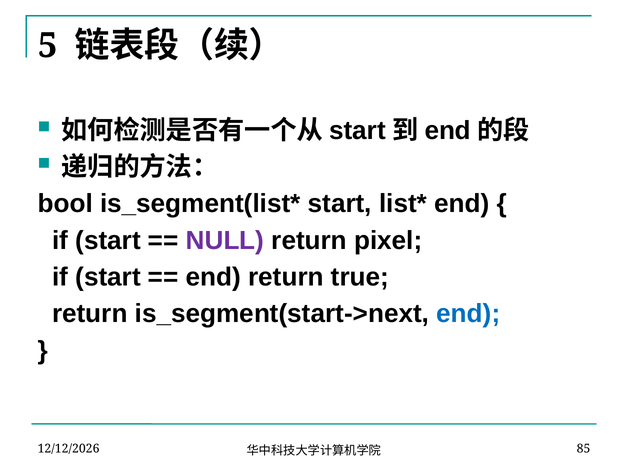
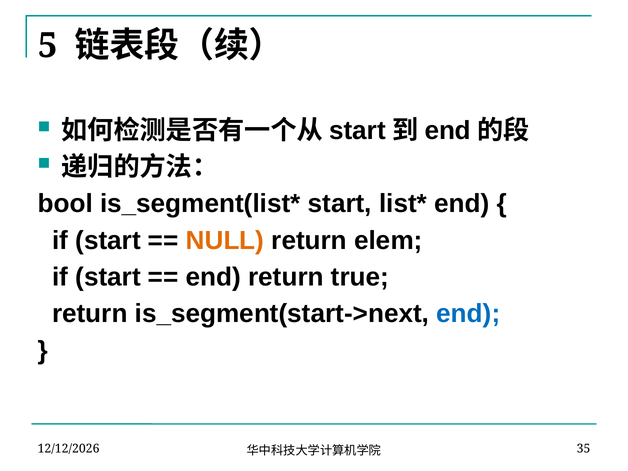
NULL colour: purple -> orange (225, 240)
pixel: pixel -> elem (388, 240)
85: 85 -> 35 (584, 449)
